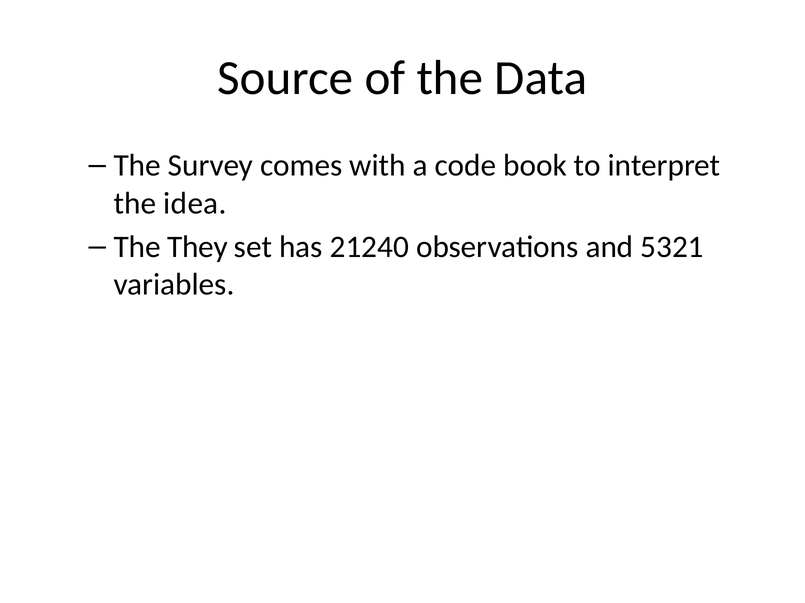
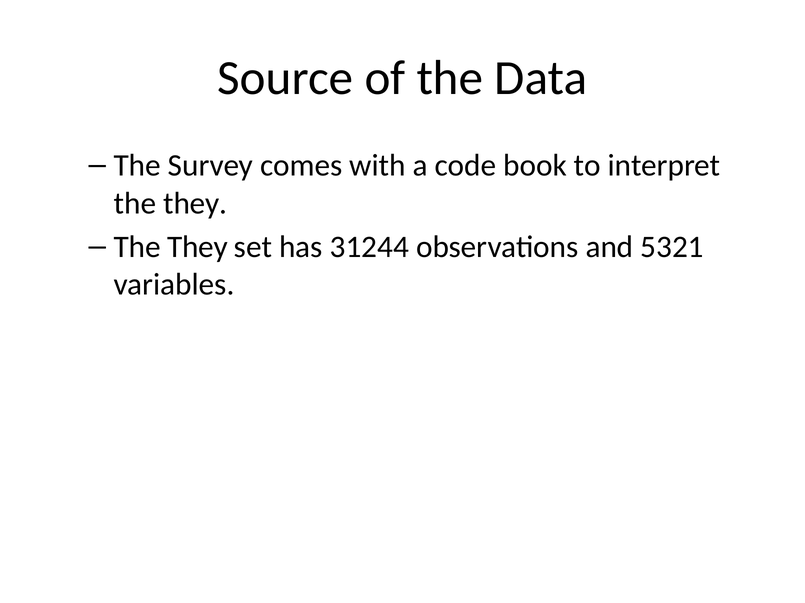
idea: idea -> they (195, 203)
21240: 21240 -> 31244 (369, 247)
